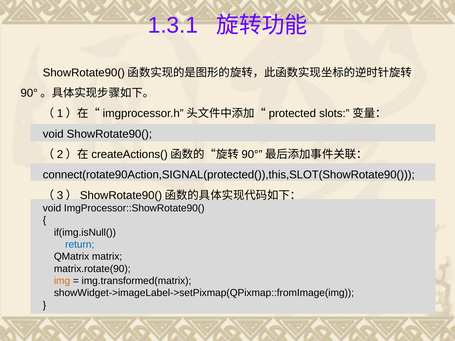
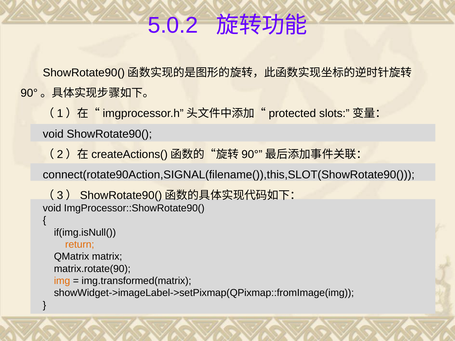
1.3.1: 1.3.1 -> 5.0.2 (173, 25)
connect(rotate90Action,SIGNAL(protected()),this,SLOT(ShowRotate90(: connect(rotate90Action,SIGNAL(protected()),this,SLOT(ShowRotate90( -> connect(rotate90Action,SIGNAL(filename()),this,SLOT(ShowRotate90( (229, 175)
return colour: blue -> orange (80, 245)
